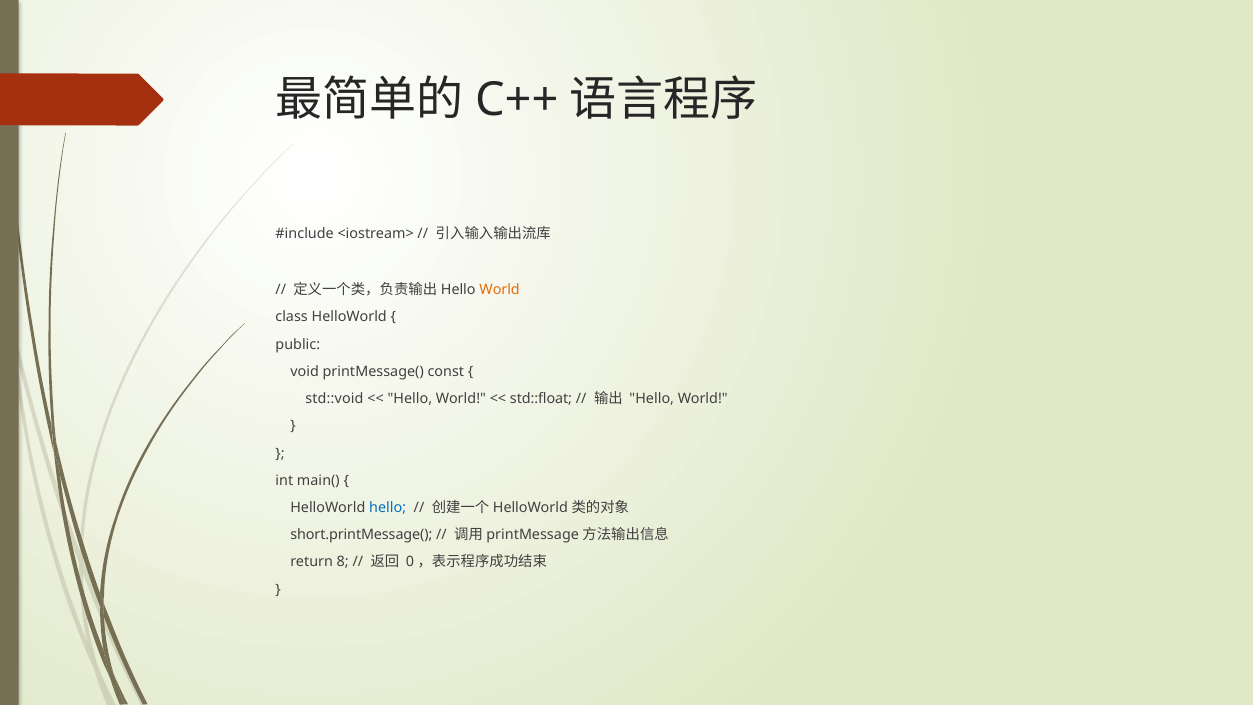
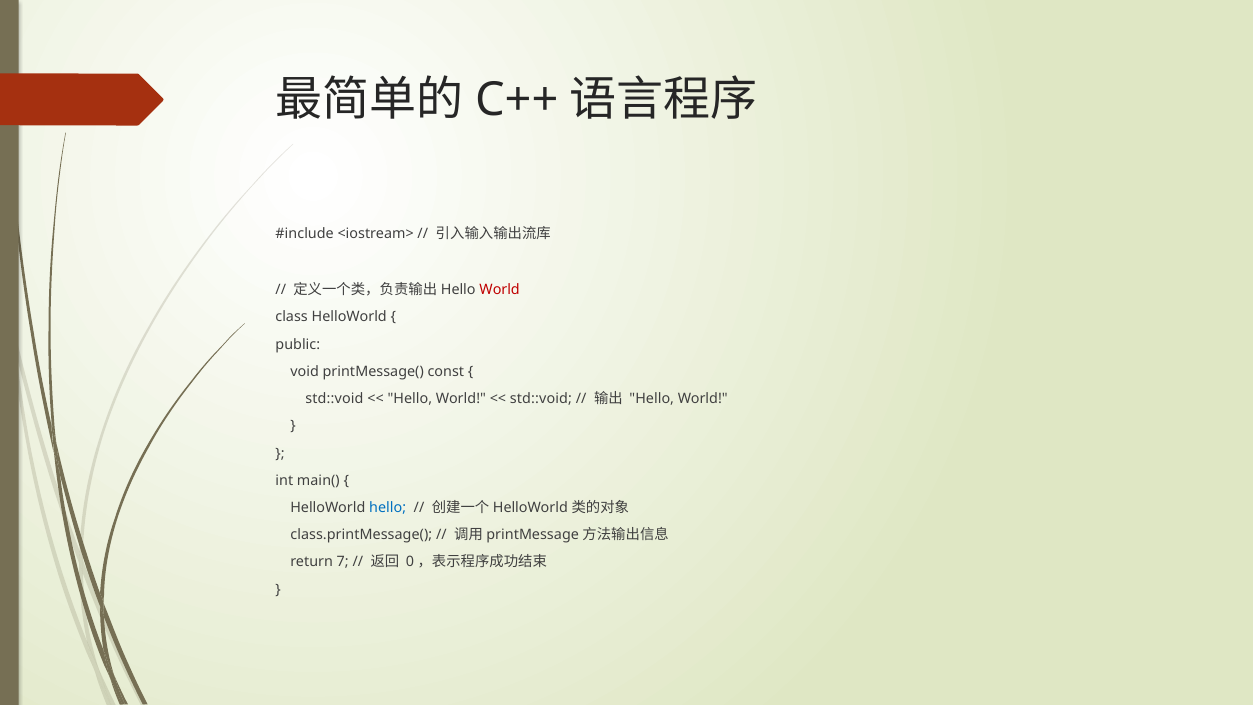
World colour: orange -> red (500, 290)
std::float: std::float -> std::void (541, 399)
short.printMessage(: short.printMessage( -> class.printMessage( (361, 535)
8: 8 -> 7 (343, 562)
